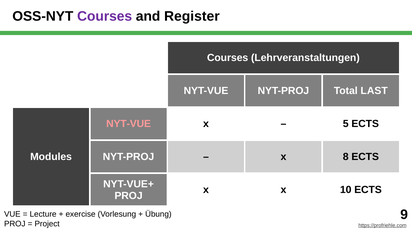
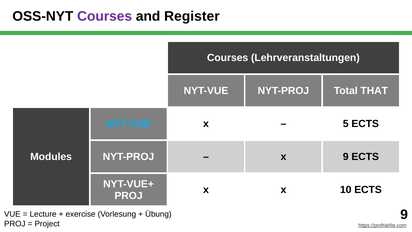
LAST: LAST -> THAT (374, 91)
NYT-VUE colour: pink -> light blue (129, 124)
x 8: 8 -> 9 (346, 157)
